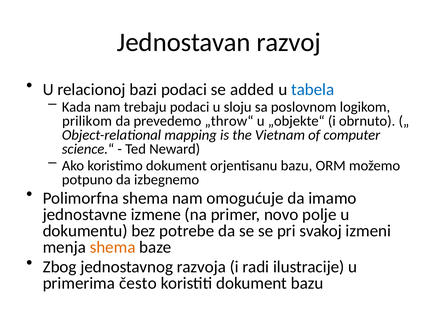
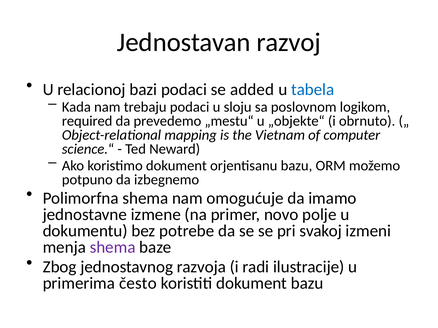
prilikom: prilikom -> required (87, 121)
„throw“: „throw“ -> „mestu“ (229, 121)
shema colour: orange -> purple (113, 248)
